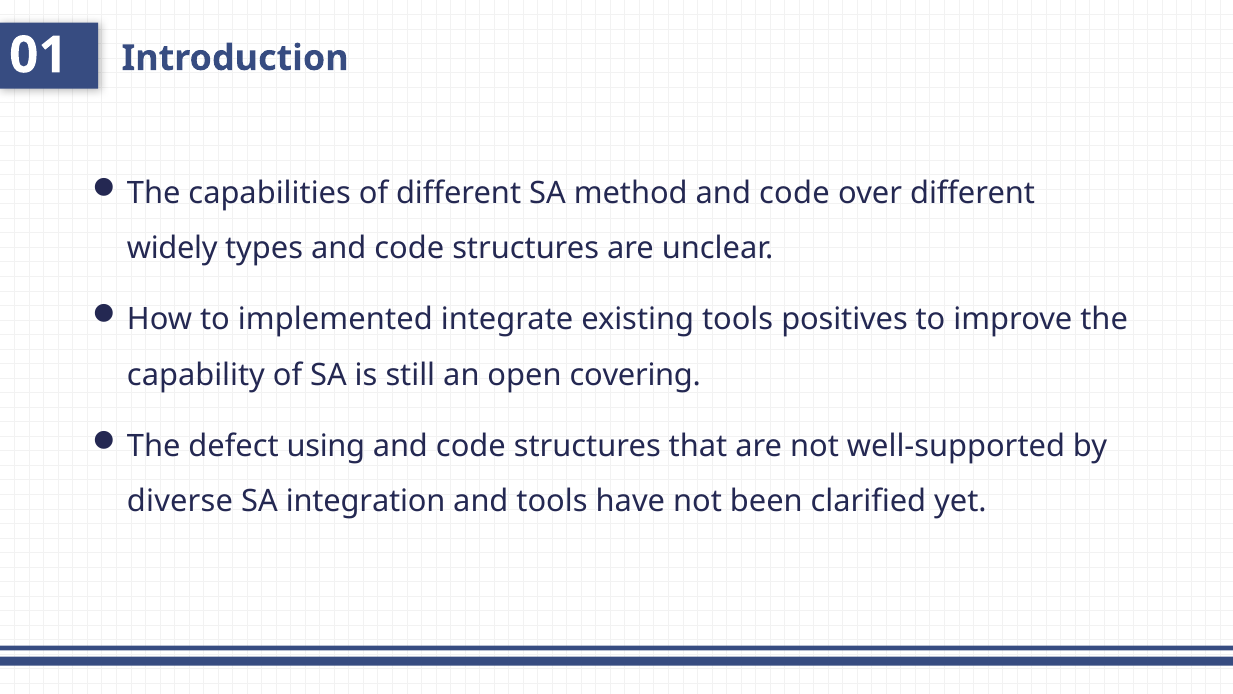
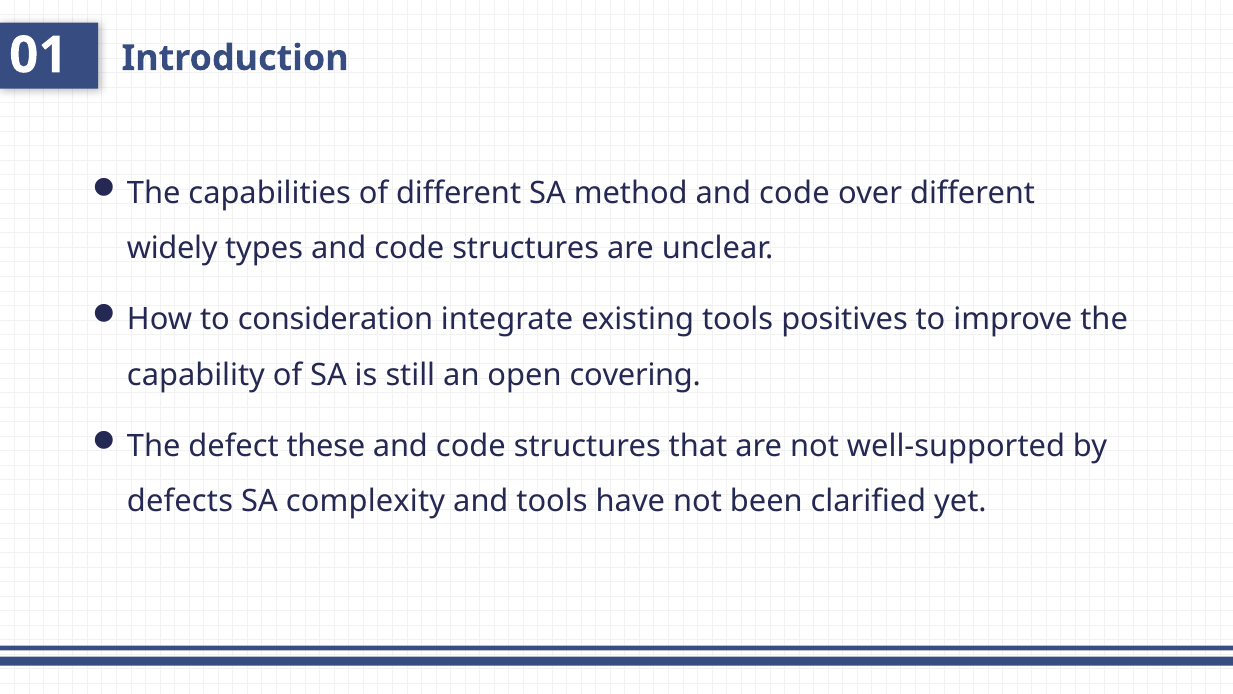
implemented: implemented -> consideration (335, 319)
using: using -> these (326, 446)
diverse: diverse -> defects (180, 501)
integration: integration -> complexity (365, 501)
